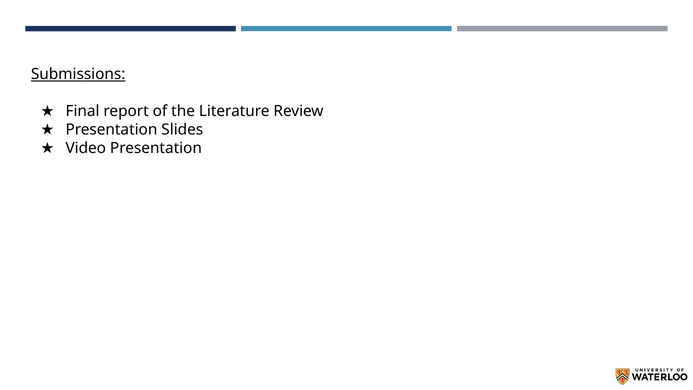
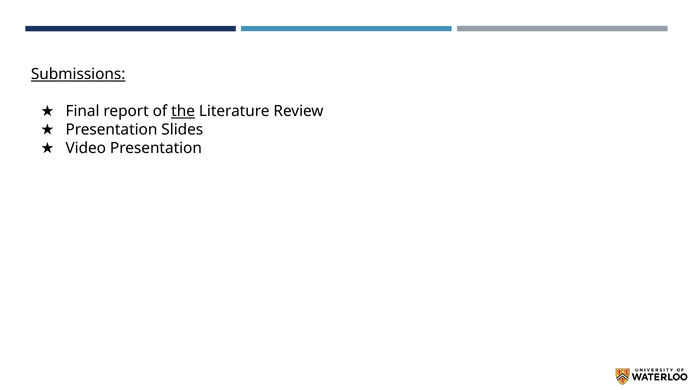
the underline: none -> present (183, 111)
